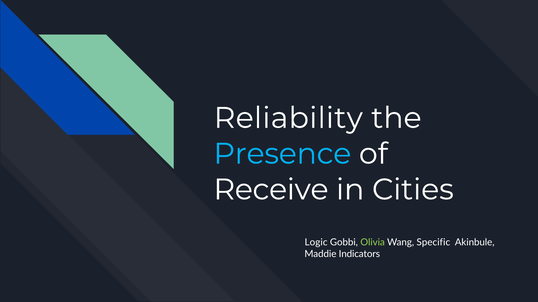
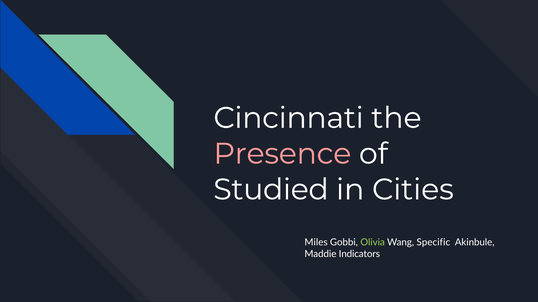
Reliability: Reliability -> Cincinnati (289, 118)
Presence colour: light blue -> pink (282, 154)
Receive: Receive -> Studied (271, 190)
Logic: Logic -> Miles (316, 243)
